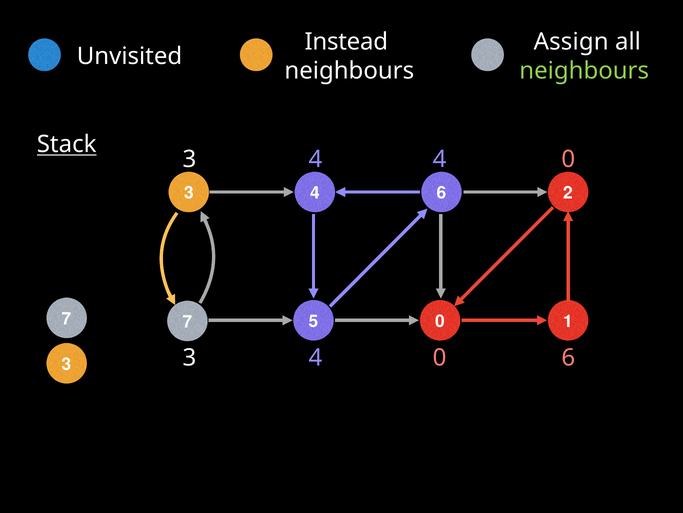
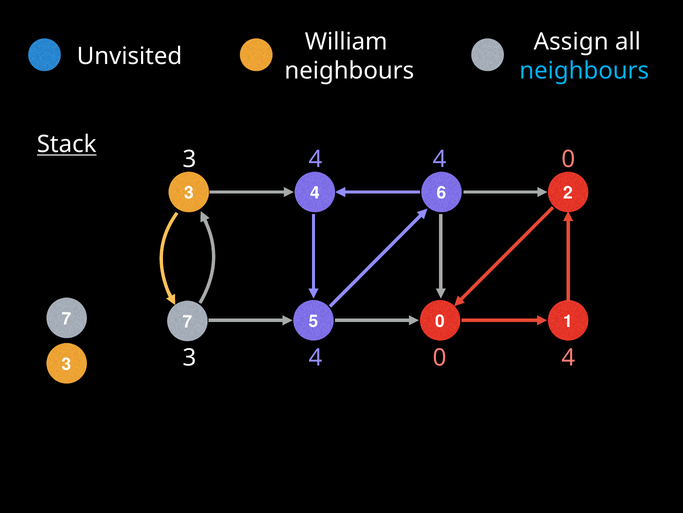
Instead: Instead -> William (346, 42)
neighbours colour: light green -> light blue (584, 71)
0 6: 6 -> 4 (568, 357)
